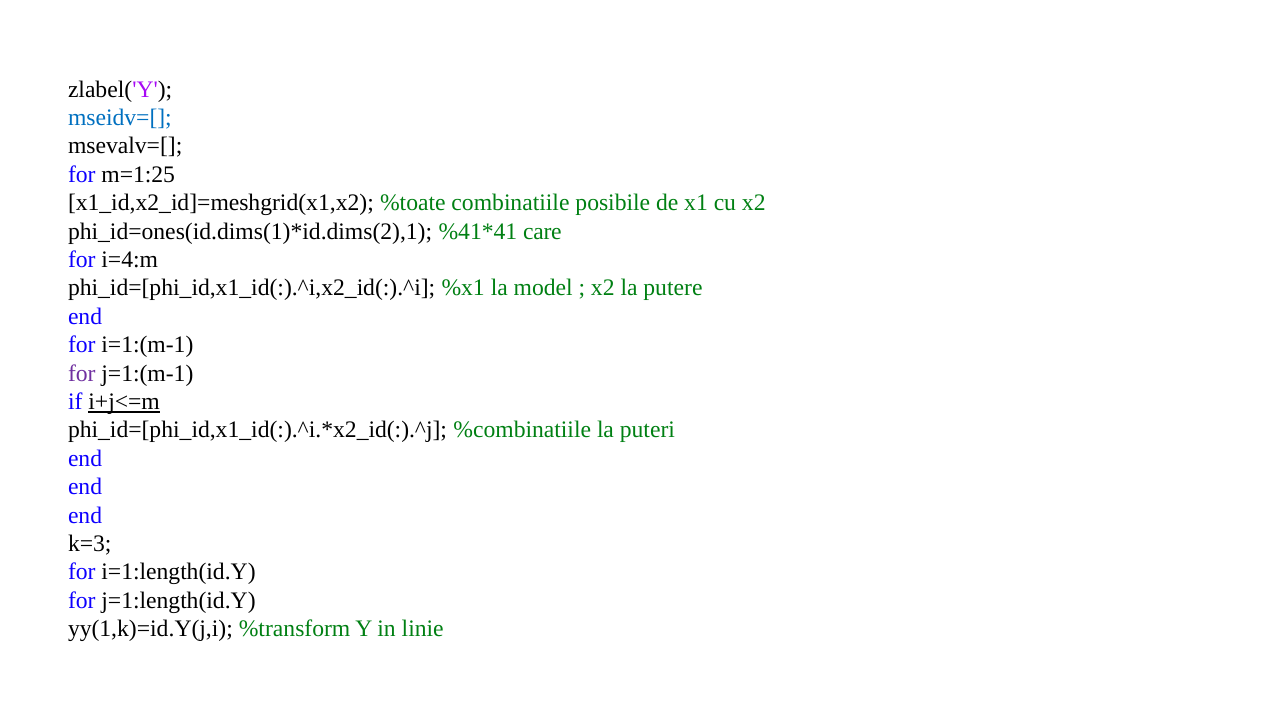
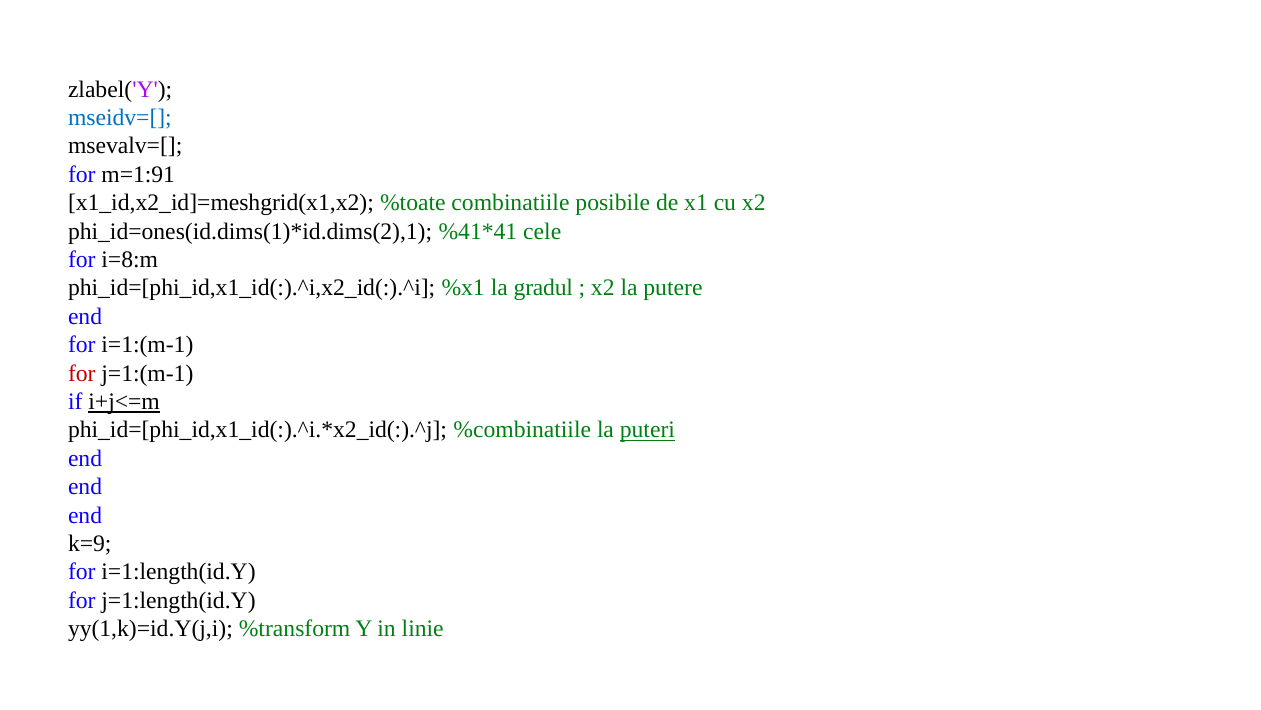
m=1:25: m=1:25 -> m=1:91 (138, 174)
care: care -> cele (542, 231)
i=4:m: i=4:m -> i=8:m (130, 259)
model: model -> gradul (543, 288)
for colour: purple -> red (82, 373)
puteri underline: none -> present (647, 430)
k=3: k=3 -> k=9 (90, 543)
